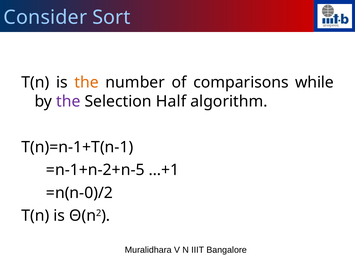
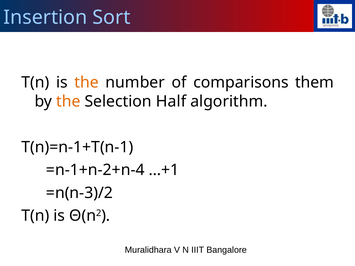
Consider: Consider -> Insertion (45, 17)
while: while -> them (314, 83)
the colour: purple -> orange (68, 102)
=n-1+n-2+n-5: =n-1+n-2+n-5 -> =n-1+n-2+n-4 (95, 170)
=n(n-0)/2: =n(n-0)/2 -> =n(n-3)/2 (79, 193)
